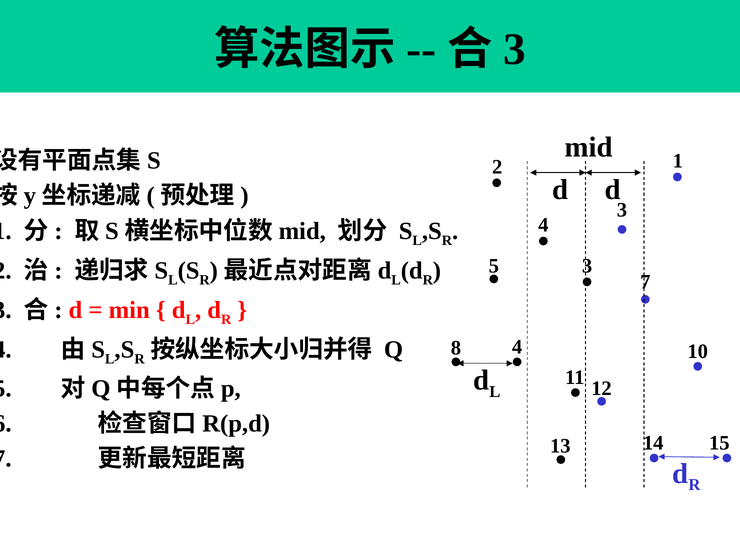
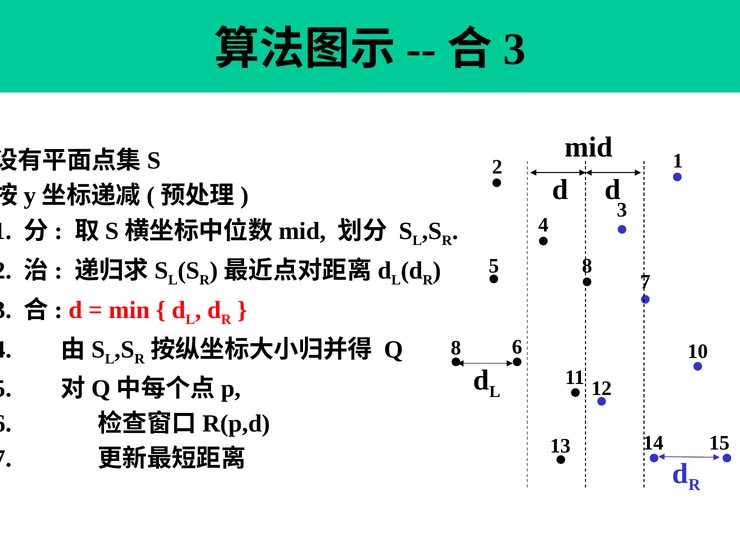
5 3: 3 -> 8 (587, 266)
8 4: 4 -> 6 (517, 347)
